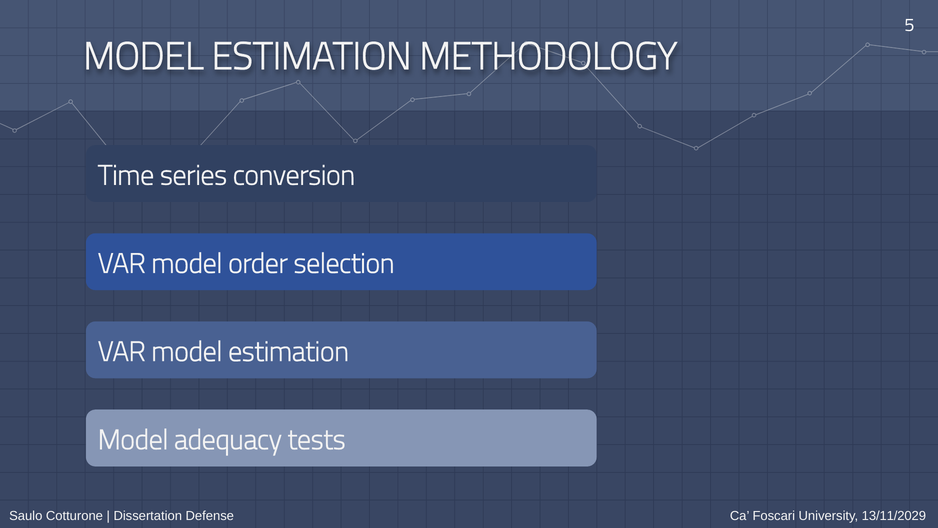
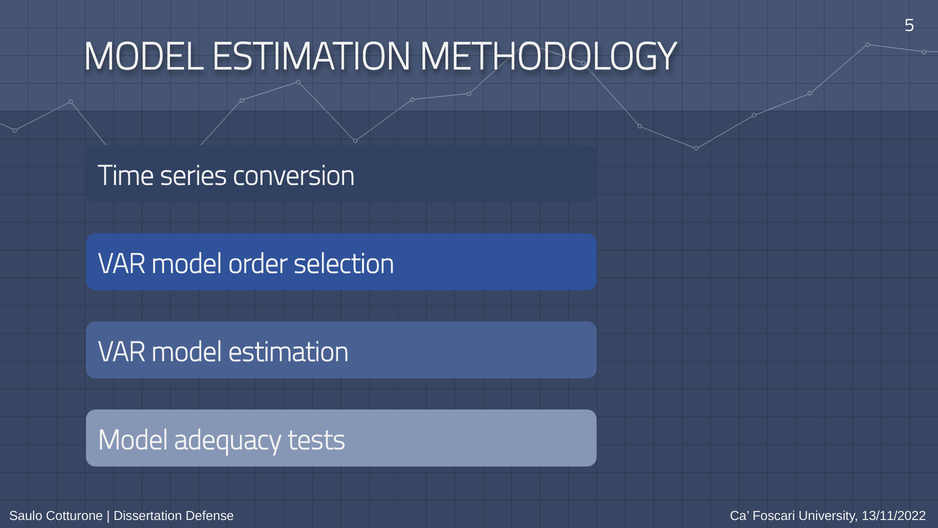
13/11/2029: 13/11/2029 -> 13/11/2022 (894, 516)
